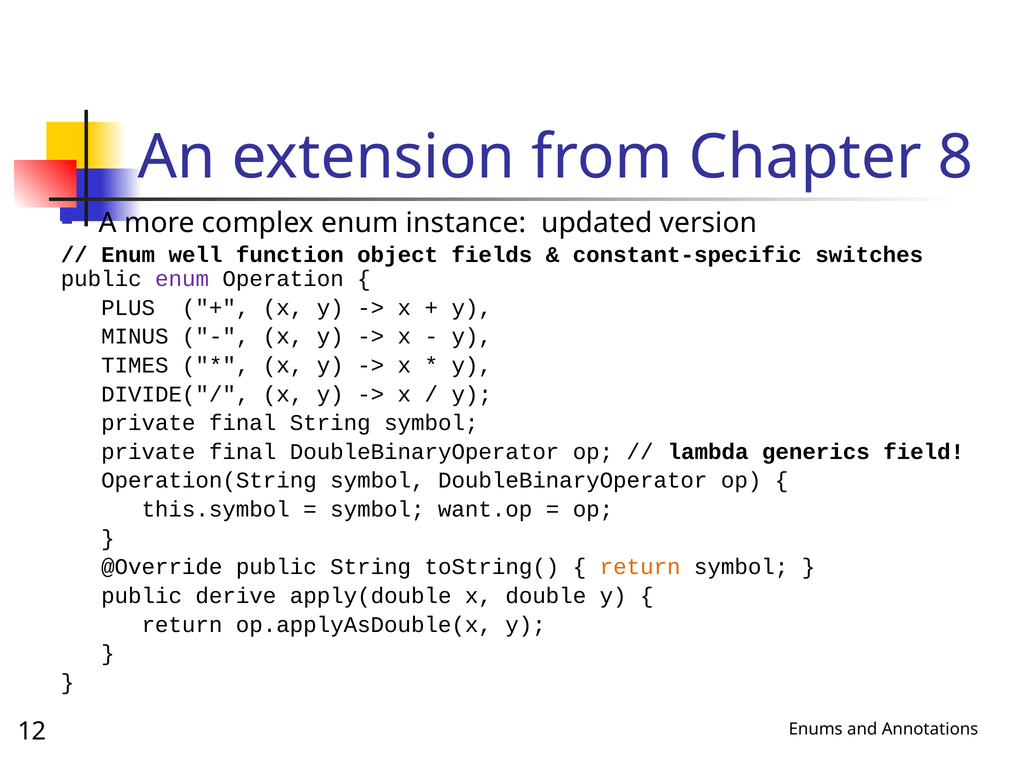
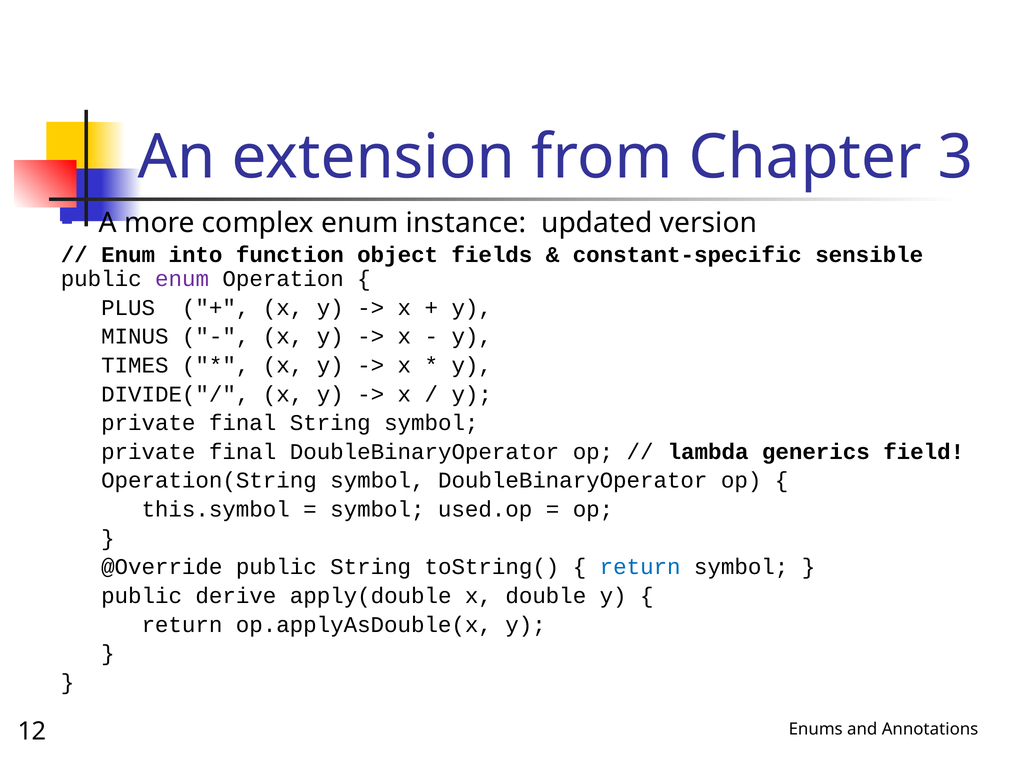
8: 8 -> 3 (956, 157)
well: well -> into (196, 255)
switches: switches -> sensible (869, 255)
want.op: want.op -> used.op (485, 510)
return colour: orange -> blue (640, 567)
